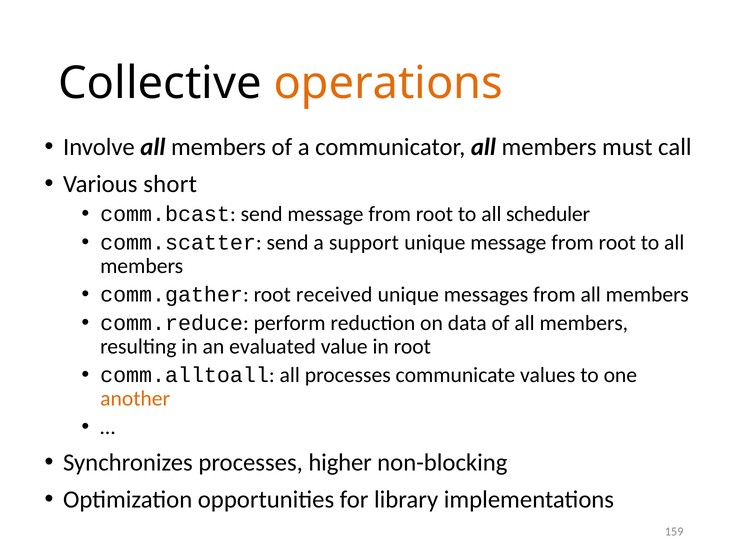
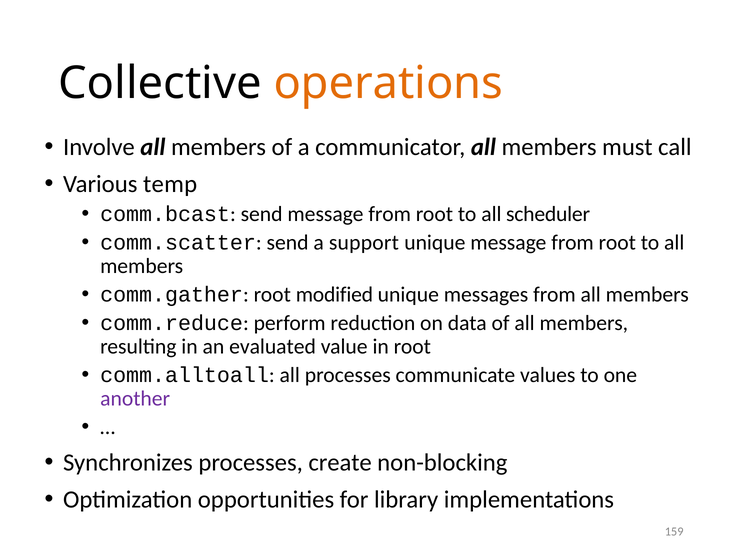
short: short -> temp (170, 184)
received: received -> modified (334, 294)
another colour: orange -> purple (135, 398)
higher: higher -> create (340, 462)
